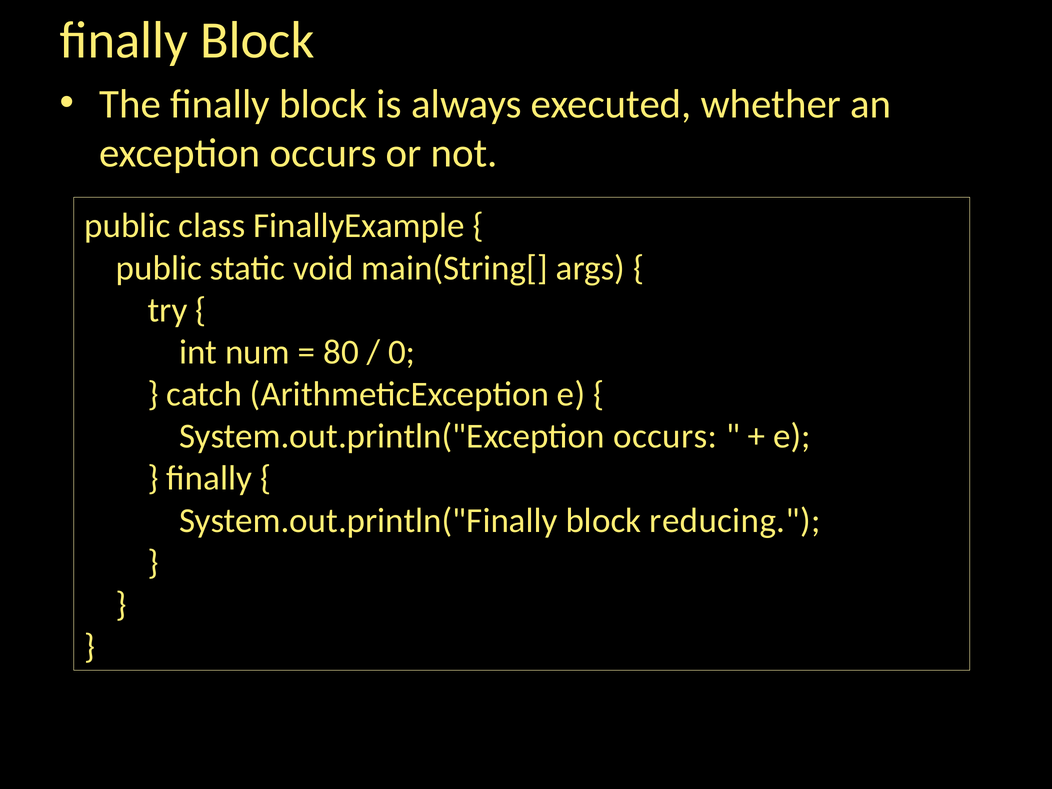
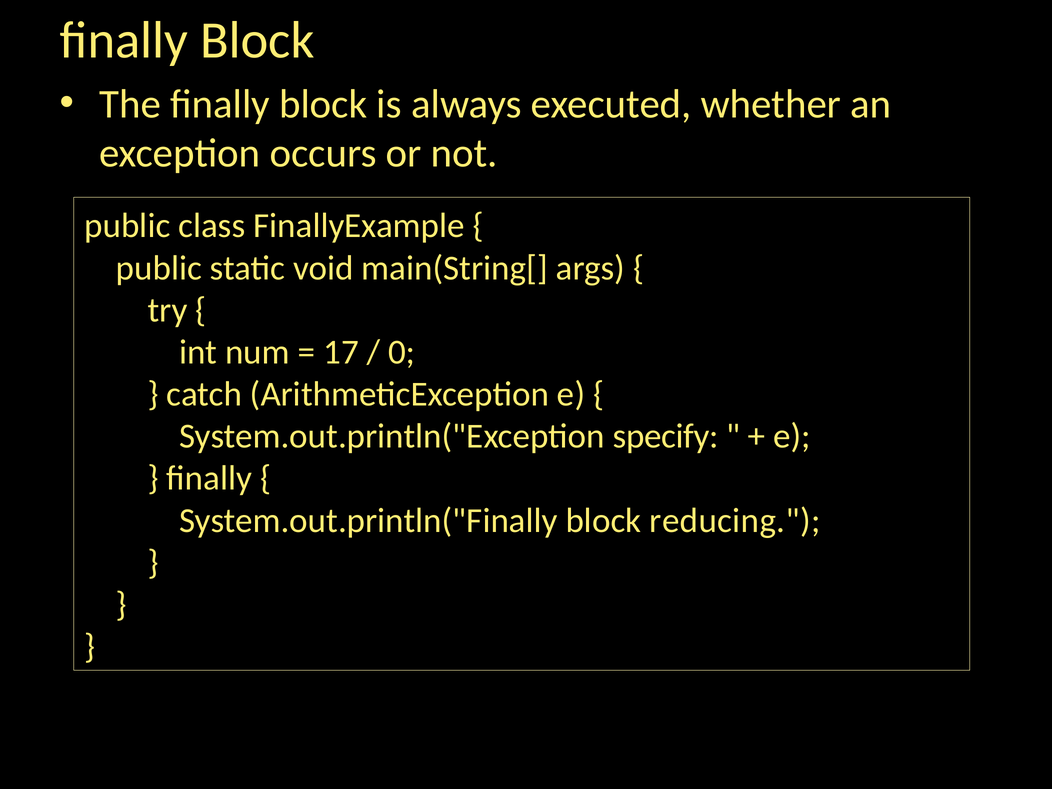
80: 80 -> 17 (341, 352)
System.out.println("Exception occurs: occurs -> specify (666, 436)
